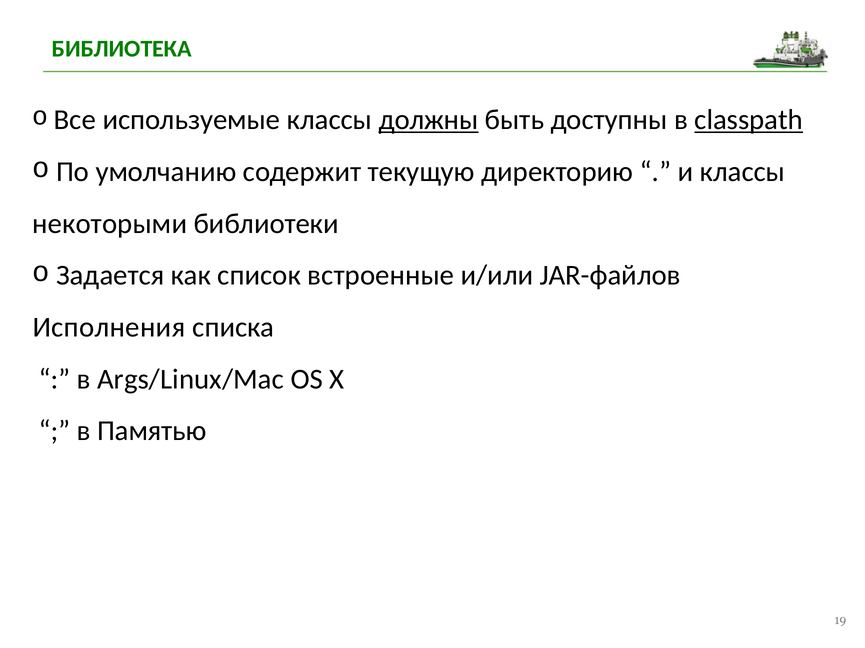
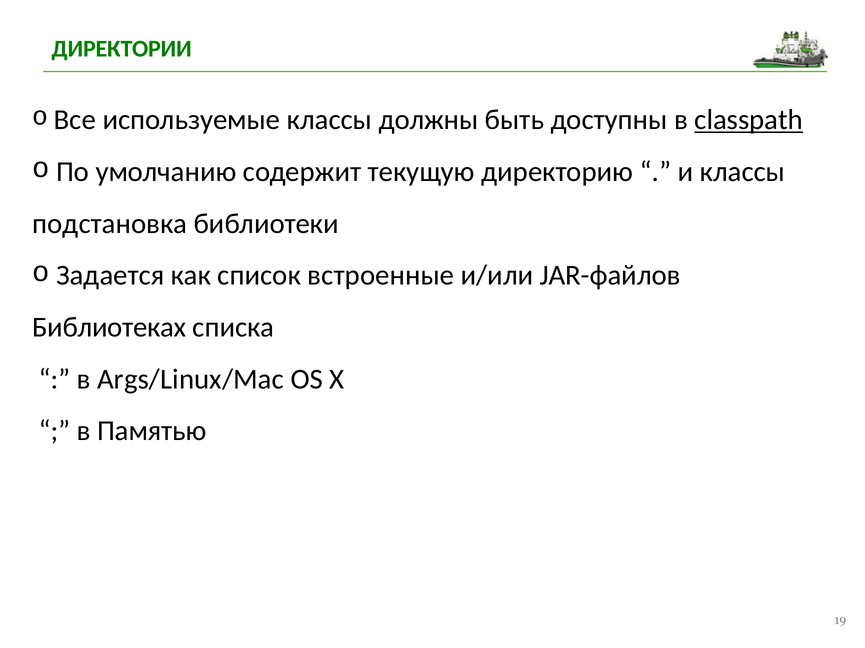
БИБЛИОТЕКА: БИБЛИОТЕКА -> ДИРЕКТОРИИ (122, 49)
должны underline: present -> none (429, 120)
некоторыми: некоторыми -> подстановка (110, 224)
Исполнения: Исполнения -> Библиотеках (109, 328)
